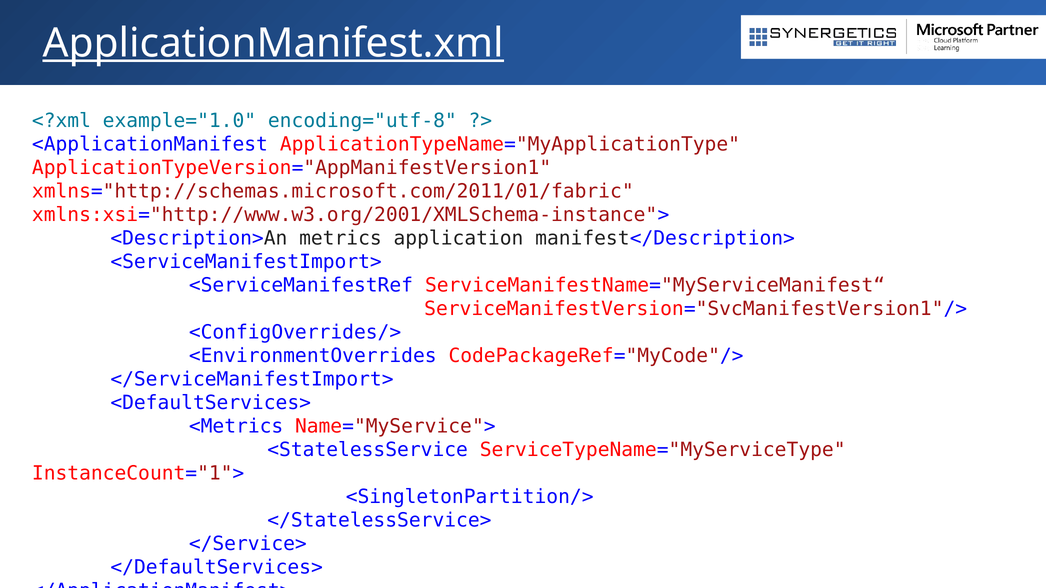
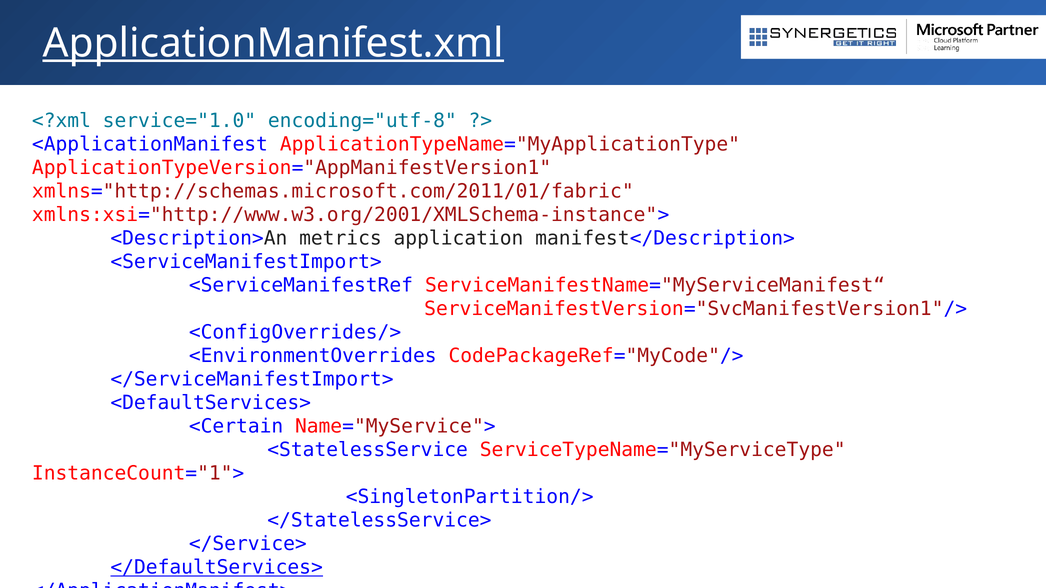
example="1.0: example="1.0 -> service="1.0 (179, 121)
<Metrics: <Metrics -> <Certain (236, 427)
</DefaultServices> underline: none -> present (217, 568)
